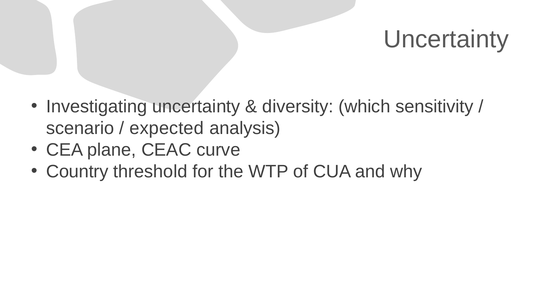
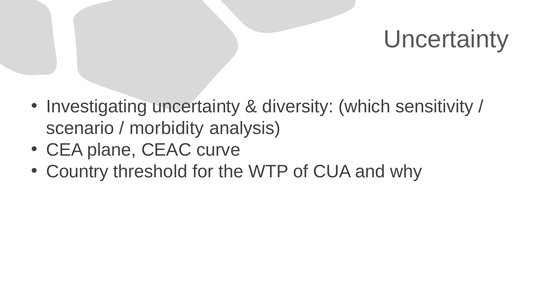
expected: expected -> morbidity (167, 128)
